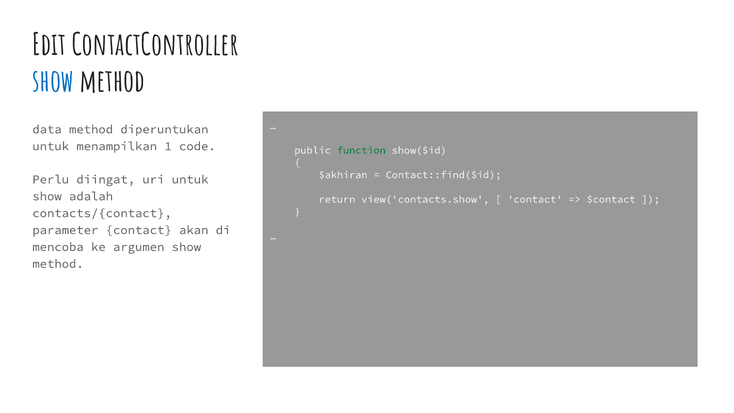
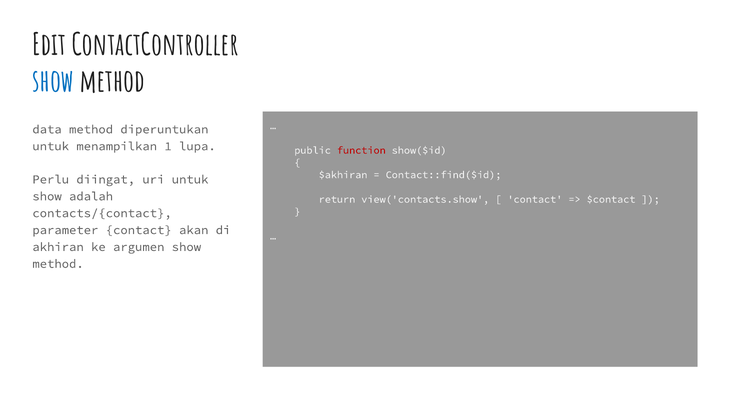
code: code -> lupa (197, 146)
function colour: green -> red (361, 150)
mencoba: mencoba -> akhiran (58, 247)
